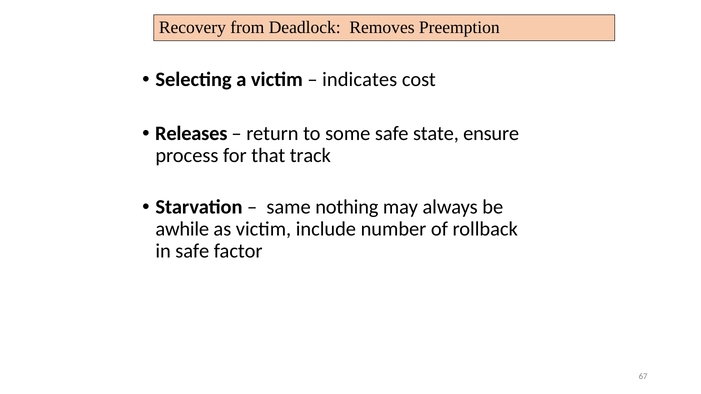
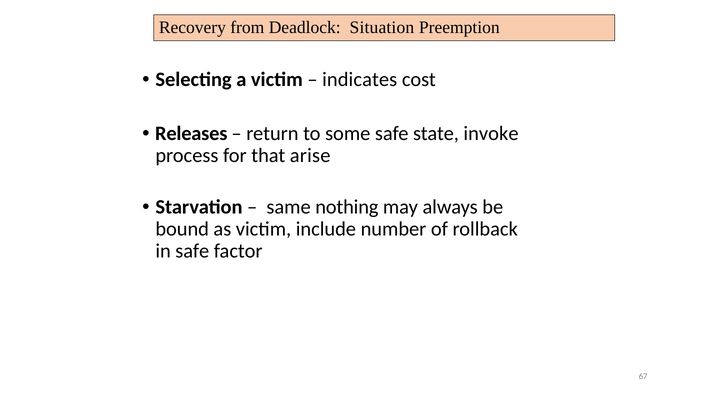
Removes: Removes -> Situation (382, 28)
ensure: ensure -> invoke (491, 134)
track: track -> arise (310, 156)
awhile: awhile -> bound (182, 229)
